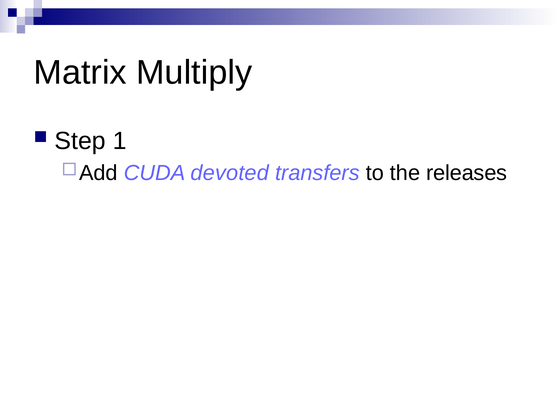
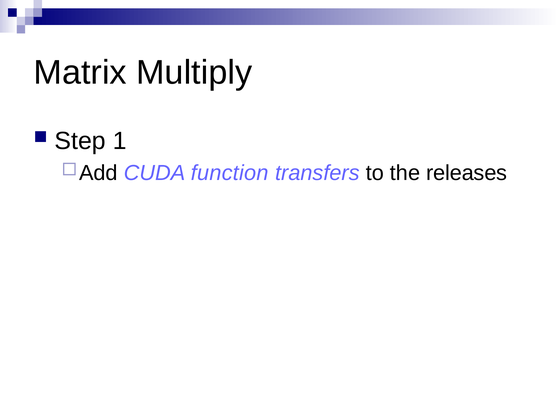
devoted: devoted -> function (230, 173)
